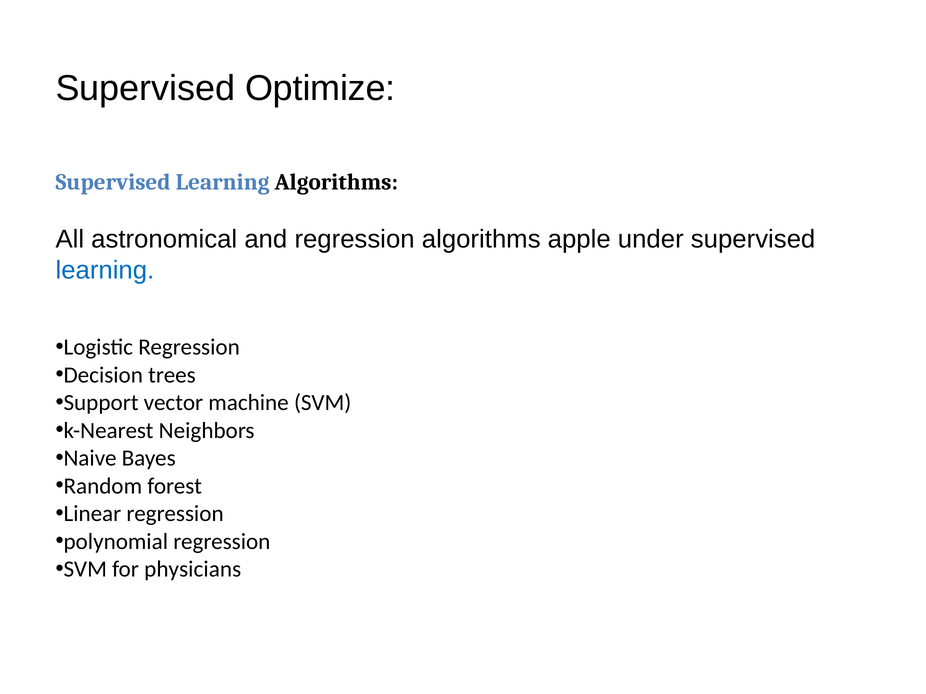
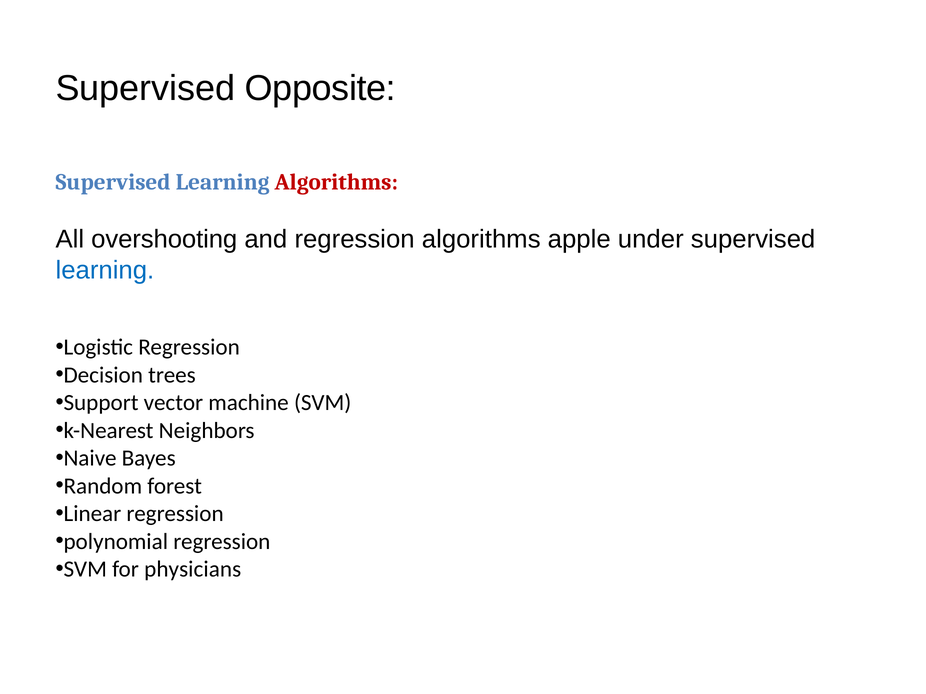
Optimize: Optimize -> Opposite (320, 88)
Algorithms colour: black -> red (336, 182)
astronomical: astronomical -> overshooting (164, 239)
